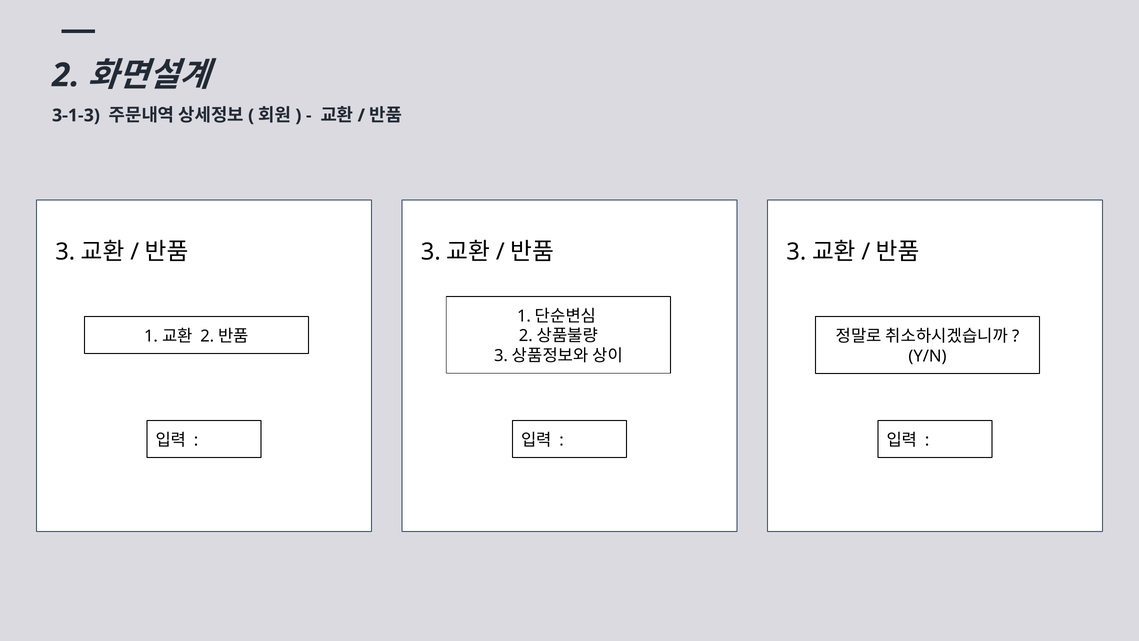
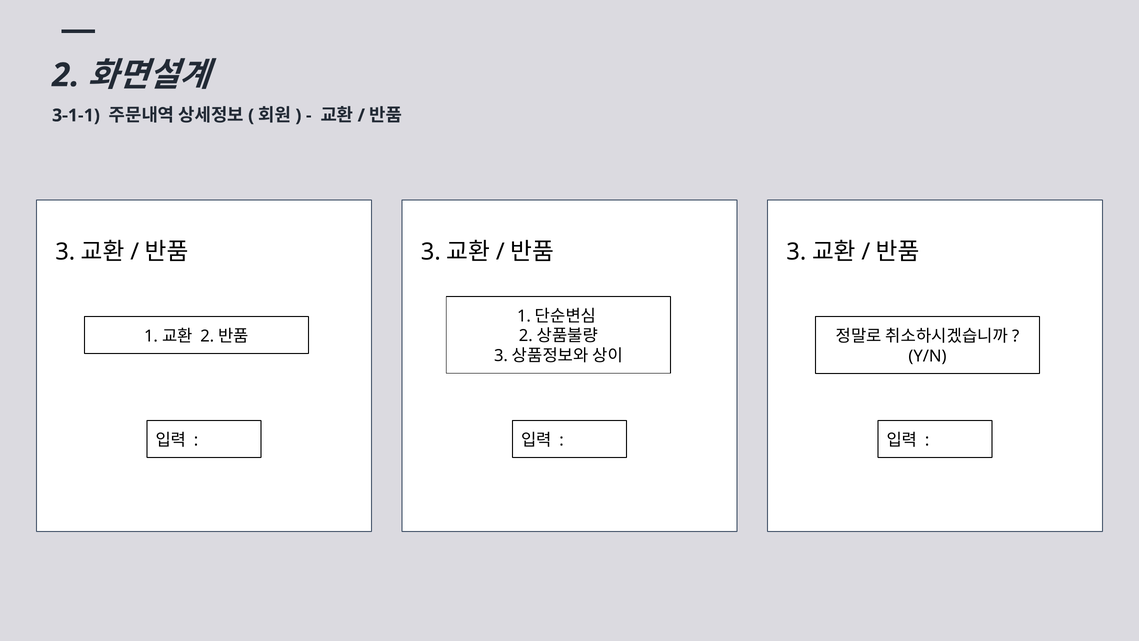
3-1-3: 3-1-3 -> 3-1-1 (76, 115)
